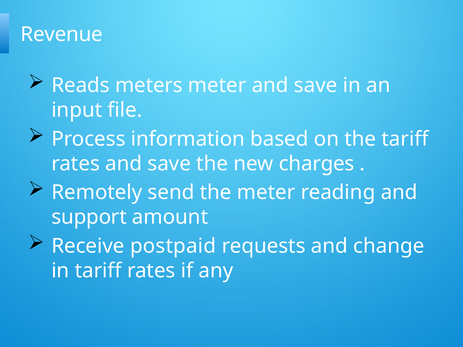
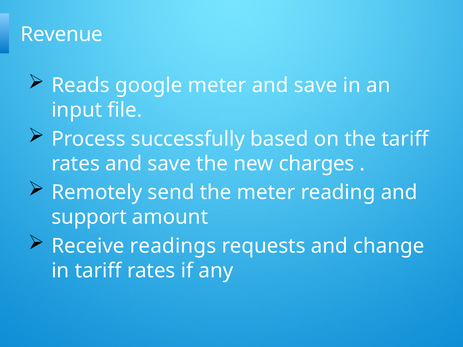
meters: meters -> google (149, 86)
information: information -> successfully (188, 139)
postpaid: postpaid -> readings (173, 246)
